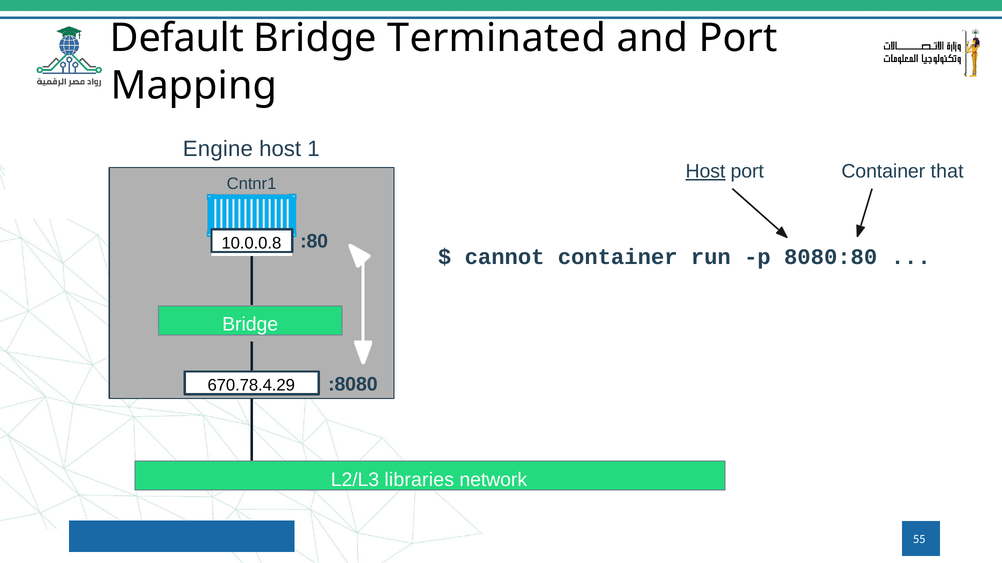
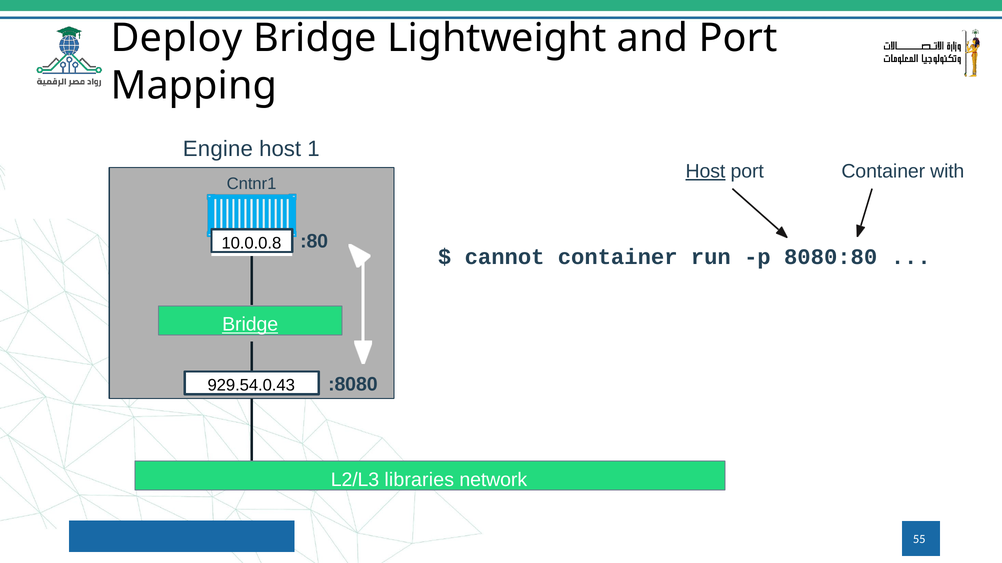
Default: Default -> Deploy (177, 38)
Terminated: Terminated -> Lightweight (497, 38)
that: that -> with (947, 172)
Bridge underline: none -> present (250, 325)
670.78.4.29: 670.78.4.29 -> 929.54.0.43 (251, 386)
